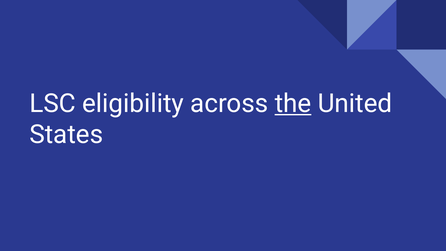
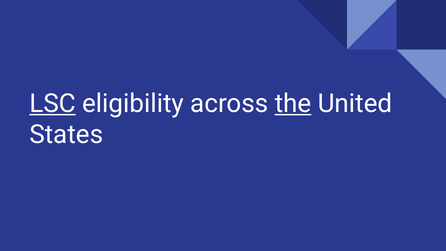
LSC underline: none -> present (53, 103)
